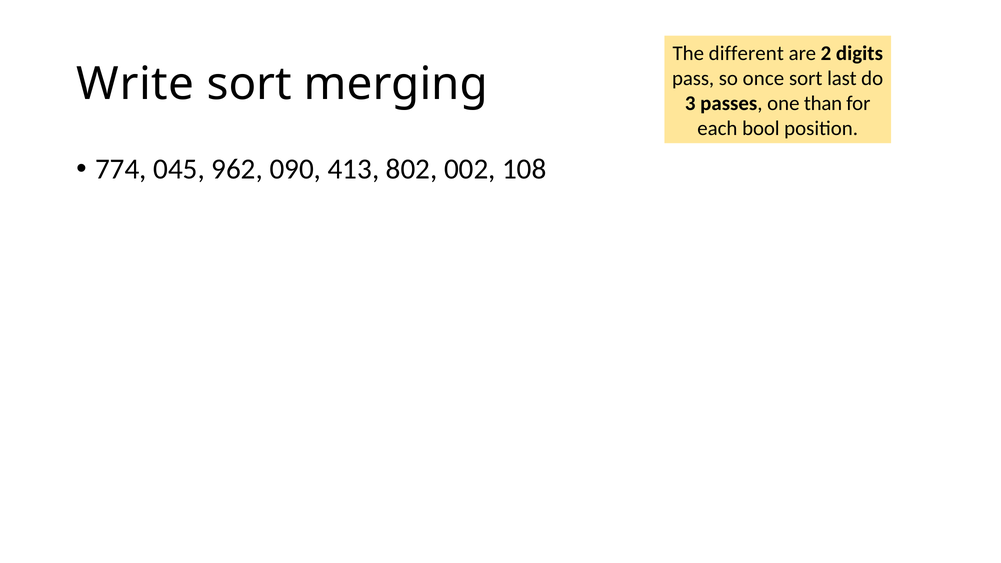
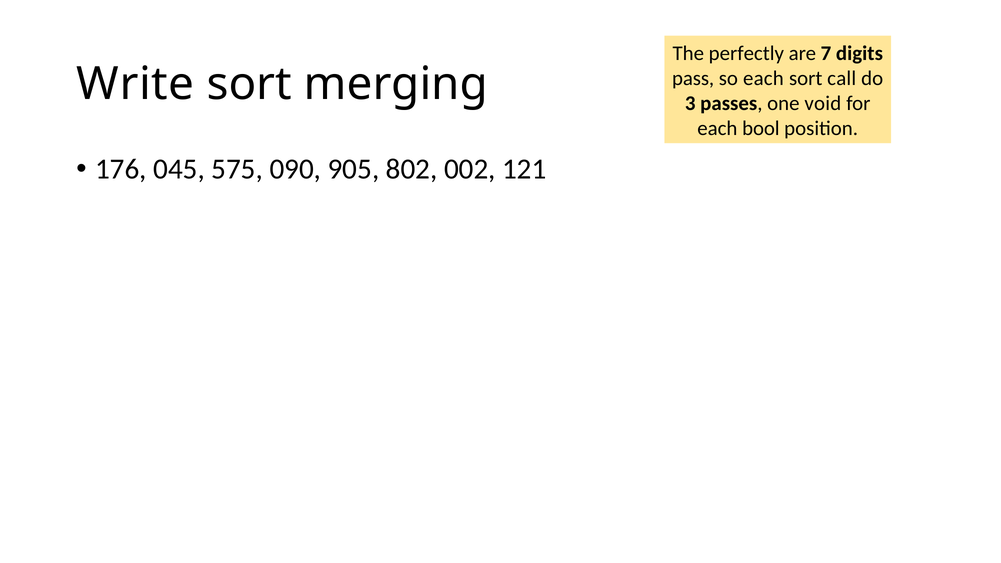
different: different -> perfectly (746, 53)
2: 2 -> 7 (826, 53)
so once: once -> each (763, 78)
last: last -> call (842, 78)
than: than -> void (823, 103)
774: 774 -> 176 (121, 169)
962: 962 -> 575 (237, 169)
413: 413 -> 905 (353, 169)
108: 108 -> 121 (524, 169)
